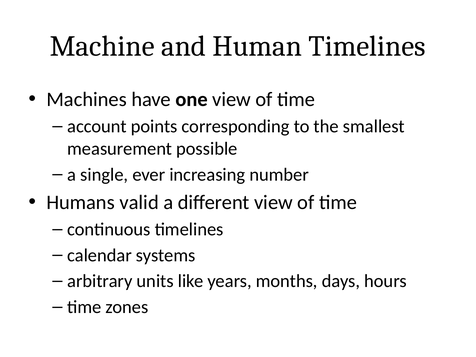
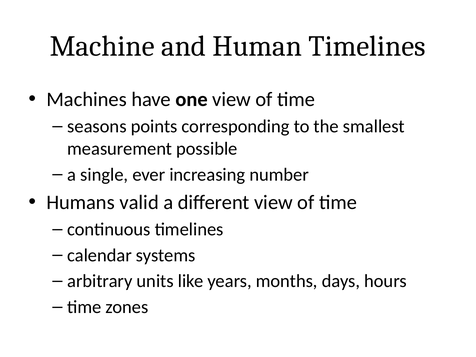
account: account -> seasons (97, 126)
